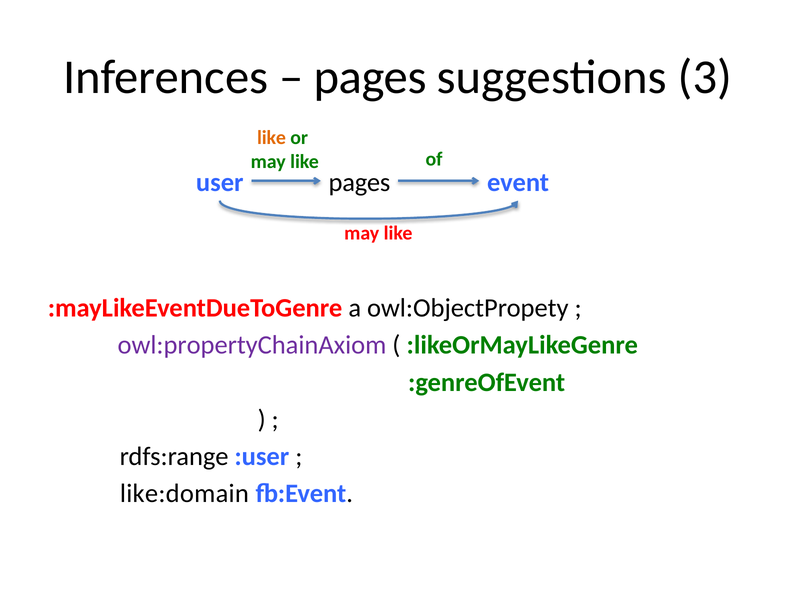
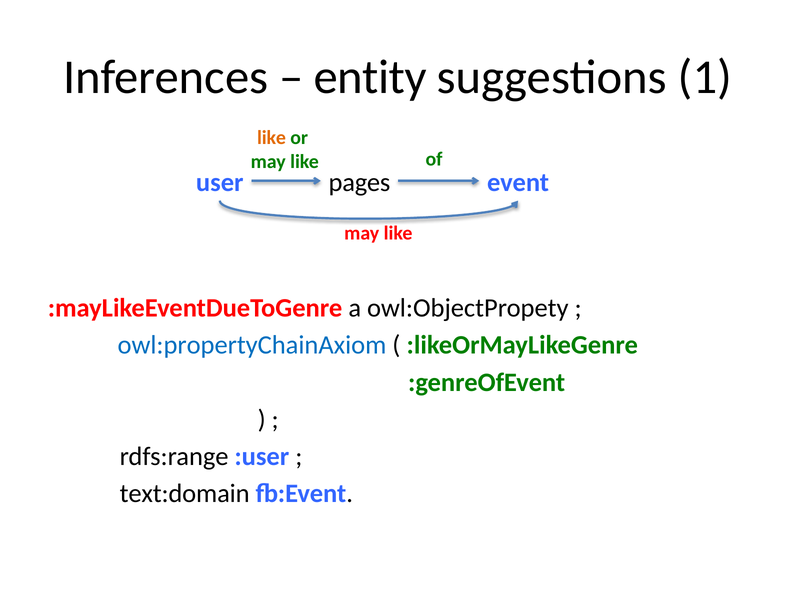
pages: pages -> entity (370, 77)
3: 3 -> 1 (705, 77)
owl:propertyChainAxiom colour: purple -> blue (252, 345)
like:domain: like:domain -> text:domain (185, 494)
